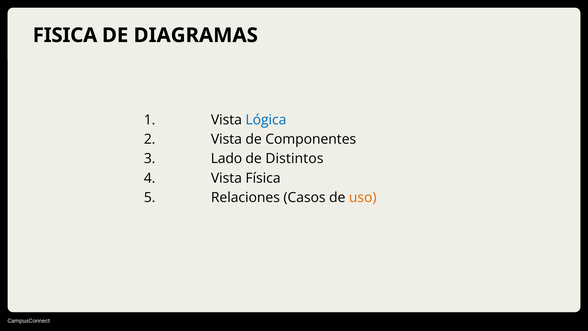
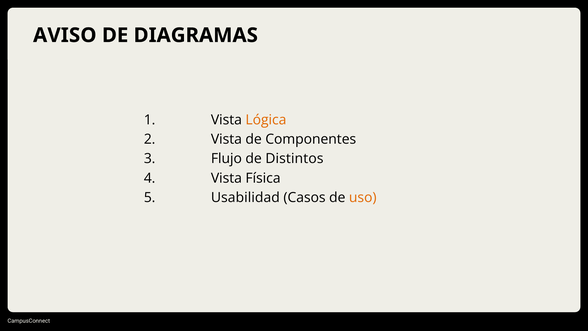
FISICA: FISICA -> AVISO (65, 35)
Lógica colour: blue -> orange (266, 120)
Lado: Lado -> Flujo (226, 159)
Relaciones: Relaciones -> Usabilidad (245, 197)
